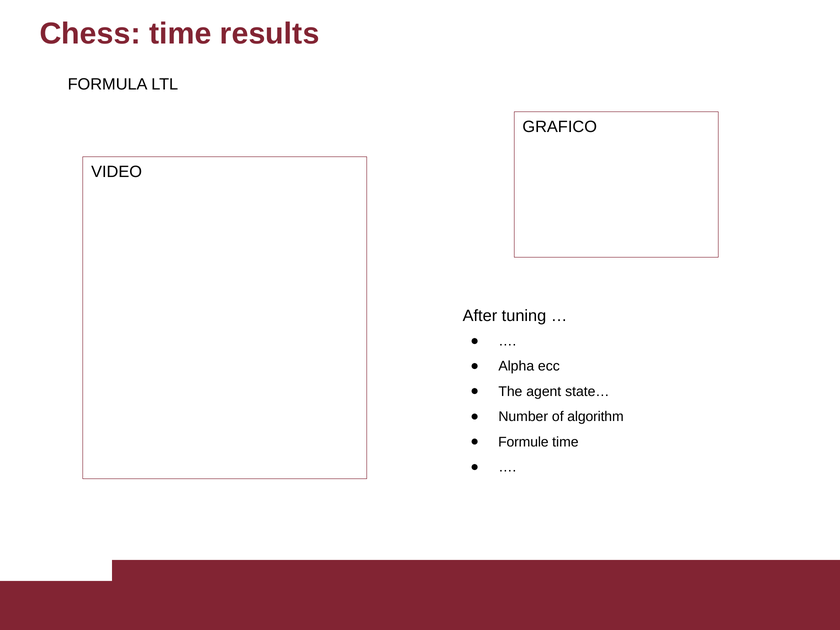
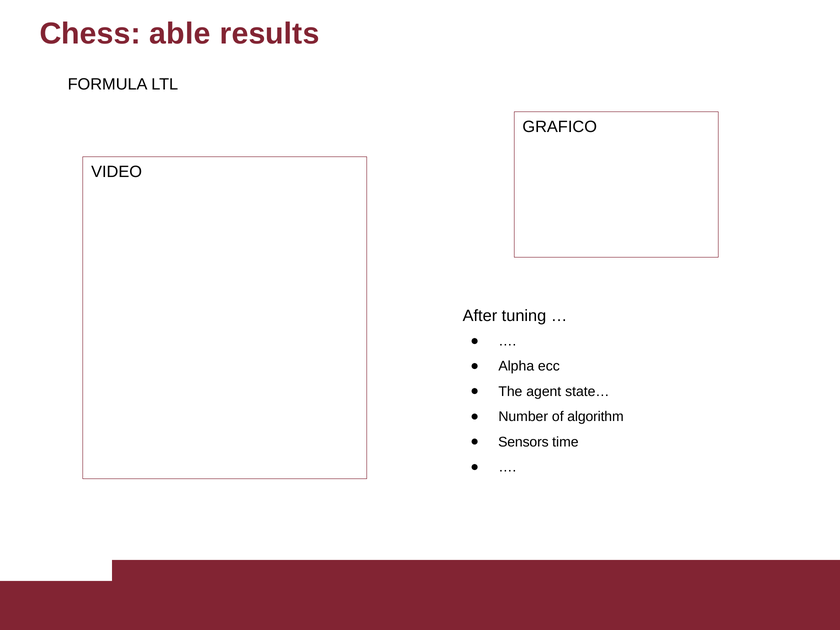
Chess time: time -> able (180, 34)
Formule: Formule -> Sensors (523, 442)
